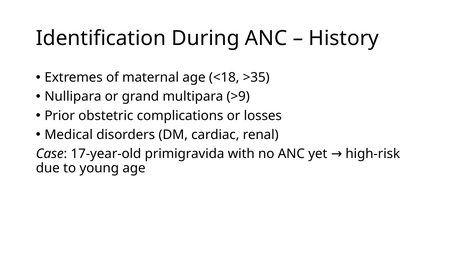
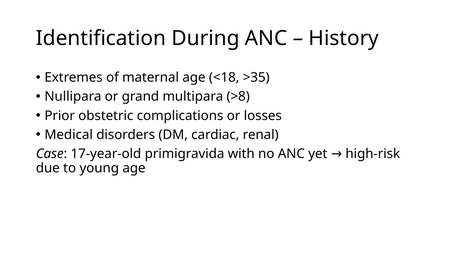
>9: >9 -> >8 (238, 97)
